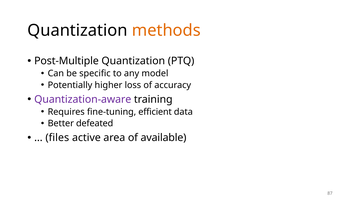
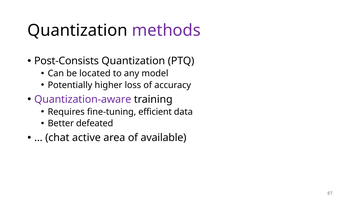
methods colour: orange -> purple (166, 30)
Post-Multiple: Post-Multiple -> Post-Consists (67, 61)
specific: specific -> located (95, 73)
files: files -> chat (57, 137)
